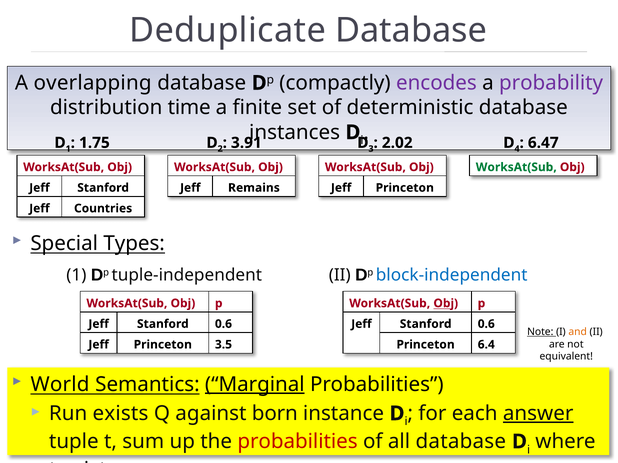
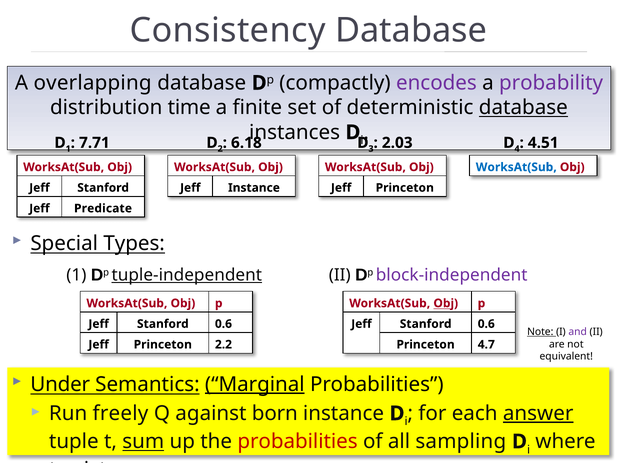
Deduplicate: Deduplicate -> Consistency (228, 30)
database underline: none -> present (523, 108)
1.75: 1.75 -> 7.71 (94, 143)
3.91: 3.91 -> 6.18 (246, 143)
2.02: 2.02 -> 2.03 (397, 143)
6.47: 6.47 -> 4.51 (543, 143)
WorksAt(Sub colour: green -> blue (516, 167)
Jeff Remains: Remains -> Instance (254, 188)
Countries: Countries -> Predicate (103, 209)
tuple-independent underline: none -> present (187, 275)
block-independent colour: blue -> purple (452, 275)
and colour: orange -> purple (578, 332)
3.5: 3.5 -> 2.2 (223, 345)
6.4: 6.4 -> 4.7 (486, 345)
World: World -> Under (60, 385)
Run exists: exists -> freely (120, 414)
sum underline: none -> present (143, 442)
all database: database -> sampling (461, 442)
